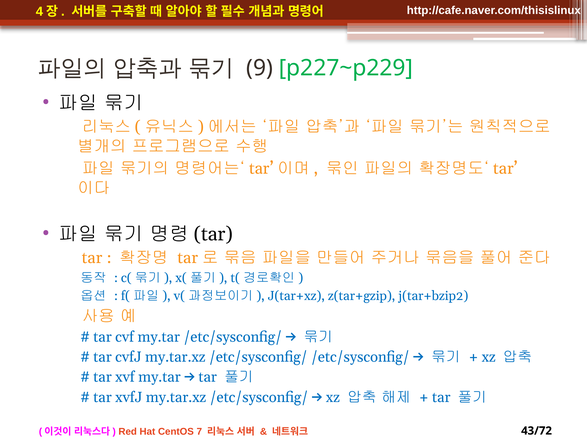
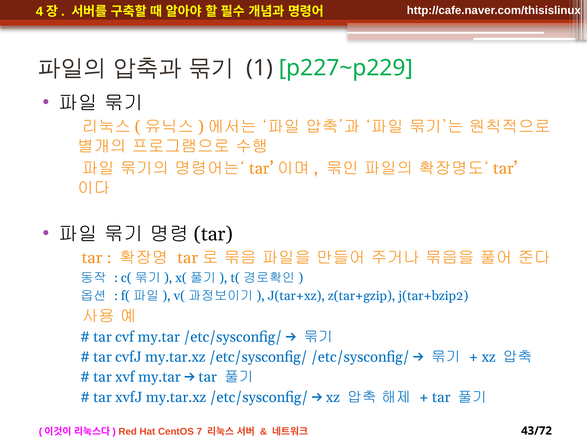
9: 9 -> 1 (260, 68)
